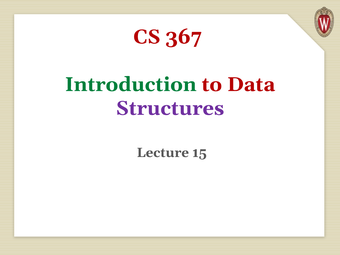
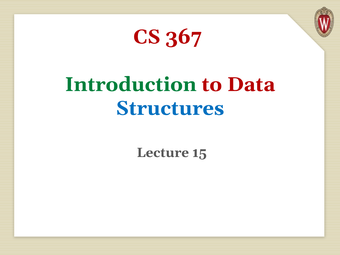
Structures colour: purple -> blue (170, 108)
